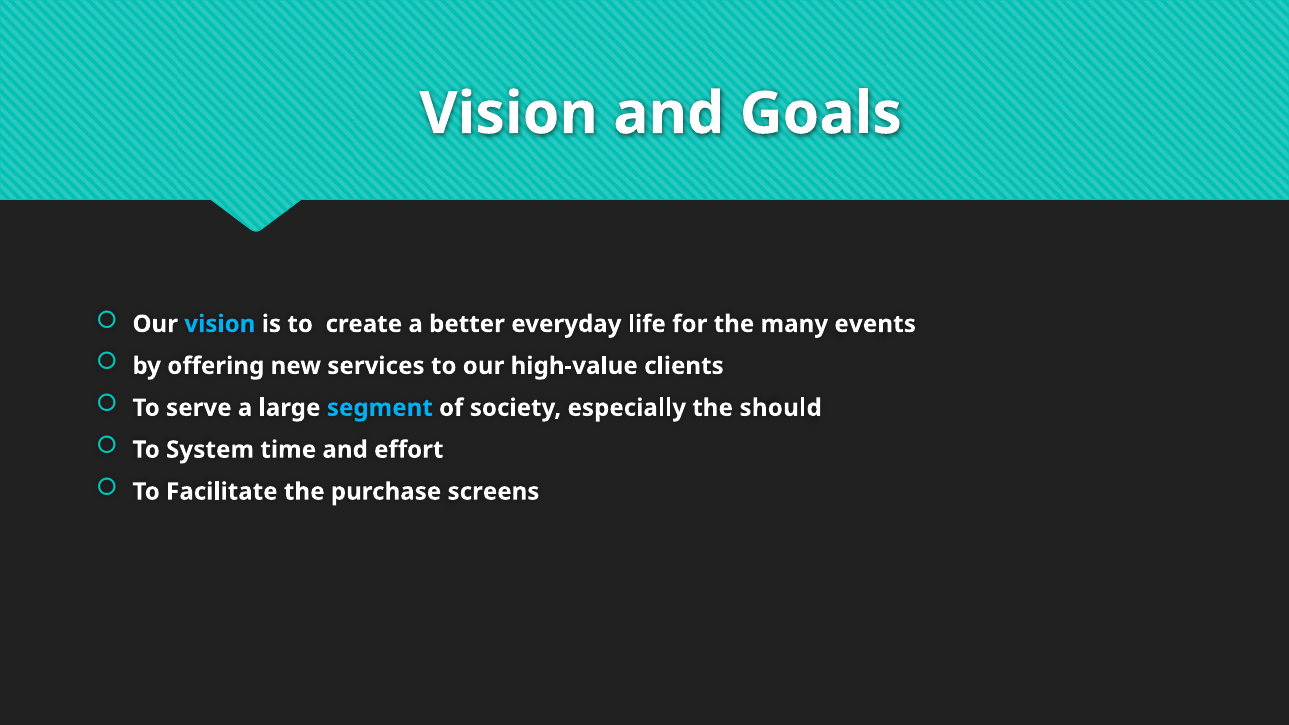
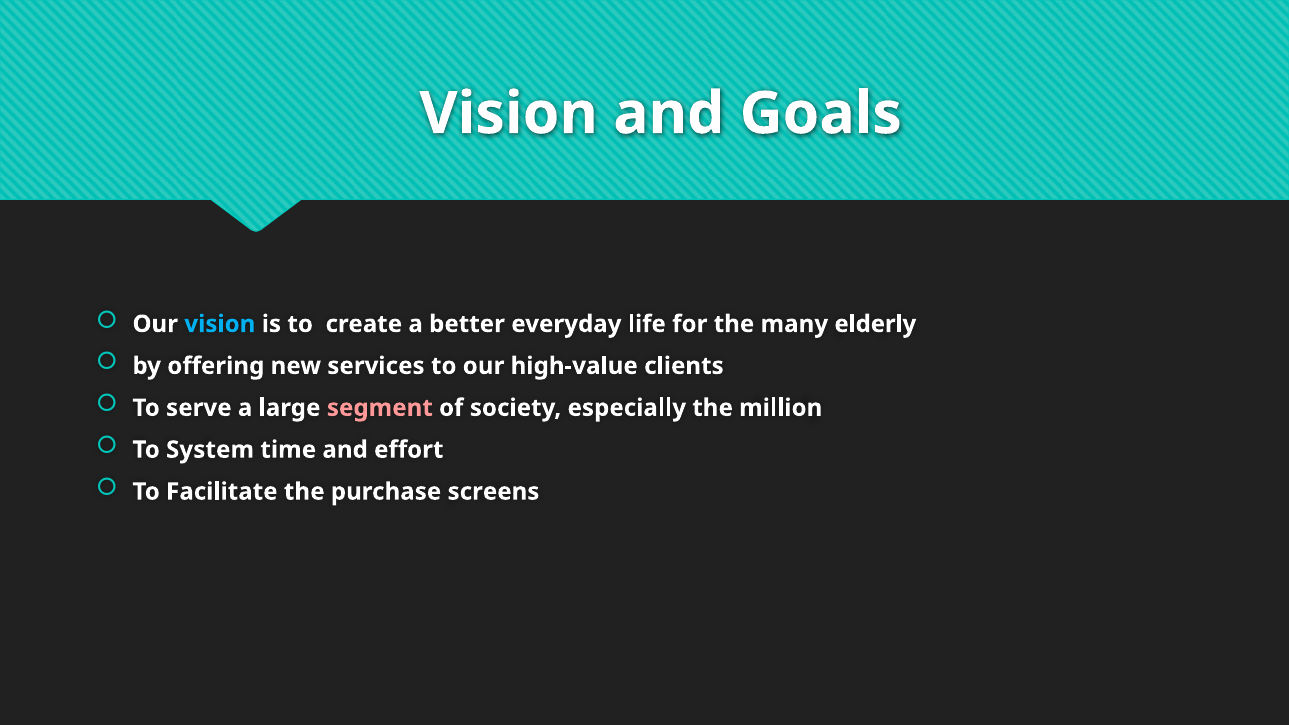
events: events -> elderly (875, 324)
segment colour: light blue -> pink (380, 408)
should: should -> million (781, 408)
